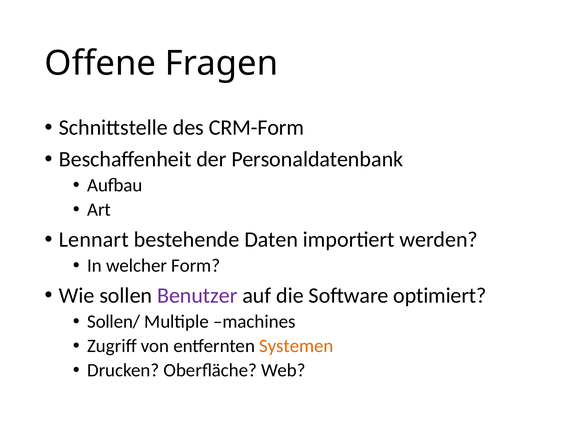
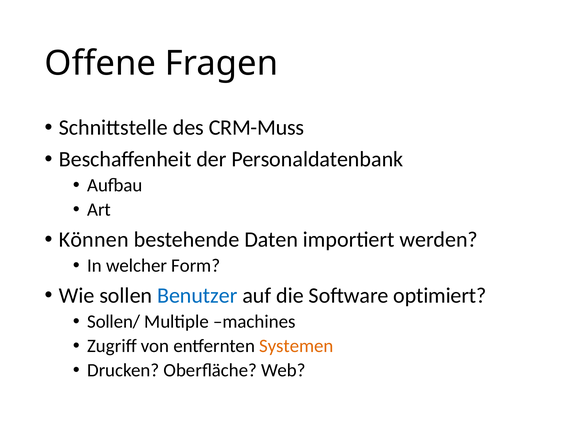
CRM-Form: CRM-Form -> CRM-Muss (256, 128)
Lennart: Lennart -> Können (94, 240)
Benutzer colour: purple -> blue (197, 296)
